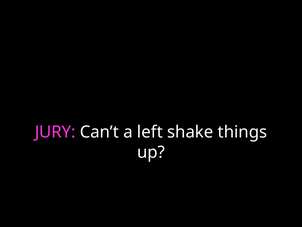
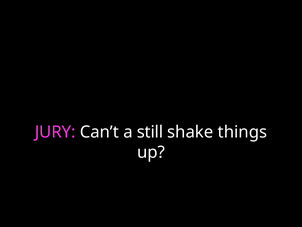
left: left -> still (150, 132)
